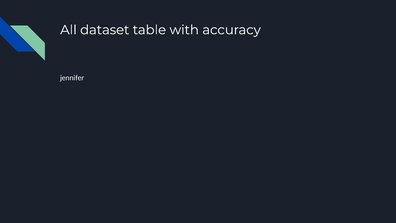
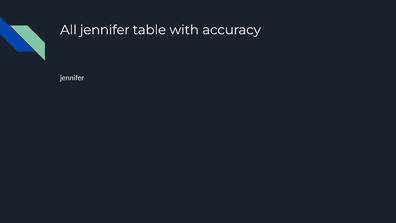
All dataset: dataset -> jennifer (105, 30)
